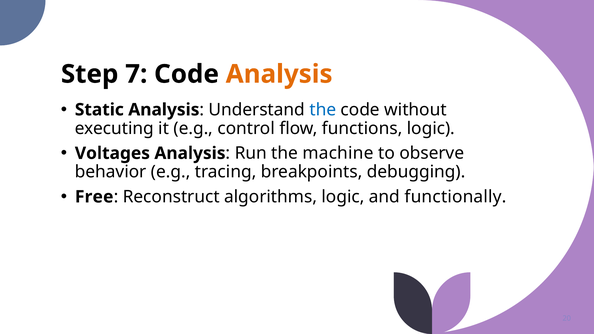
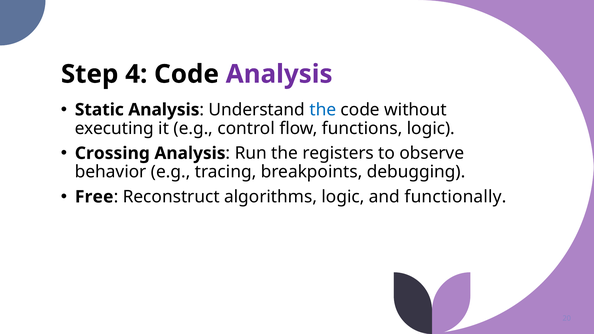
7: 7 -> 4 (136, 74)
Analysis colour: orange -> purple (279, 74)
Voltages: Voltages -> Crossing (112, 153)
machine: machine -> registers (338, 153)
